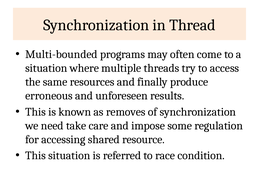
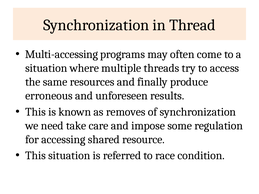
Multi-bounded: Multi-bounded -> Multi-accessing (62, 54)
